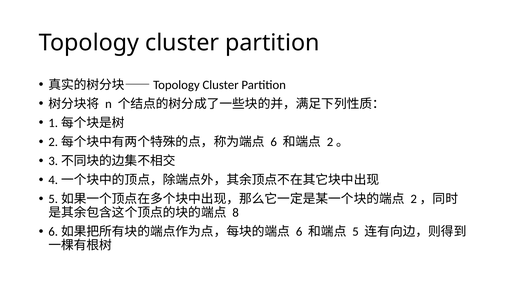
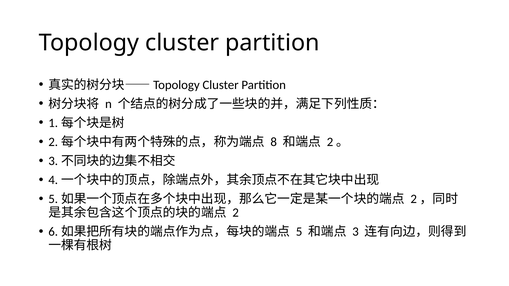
6: 6 -> 8 (274, 142)
8: 8 -> 2 (236, 213)
6: 6 -> 5 (299, 232)
5: 5 -> 3 (355, 232)
